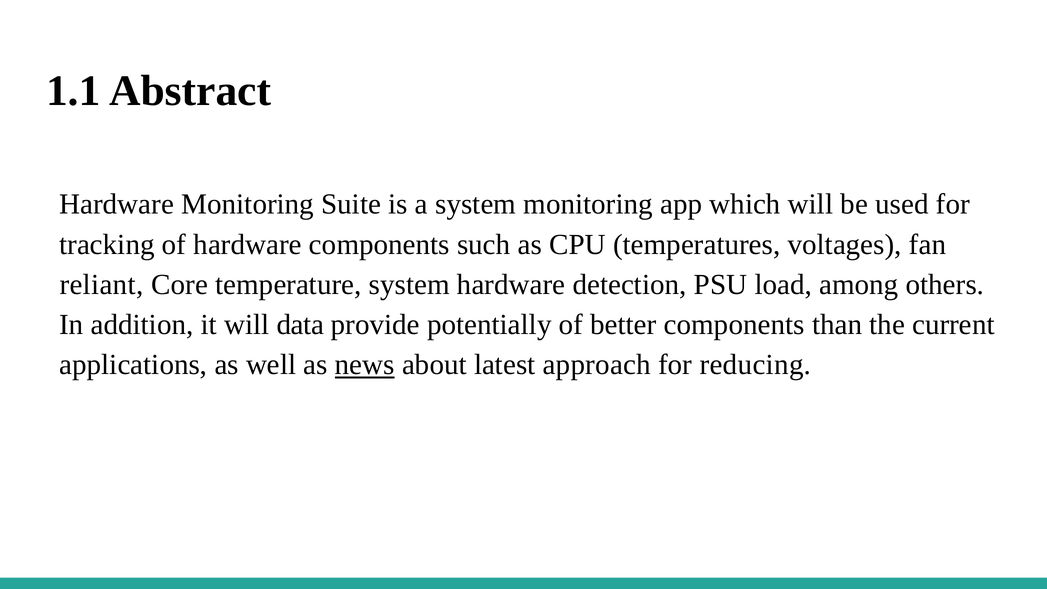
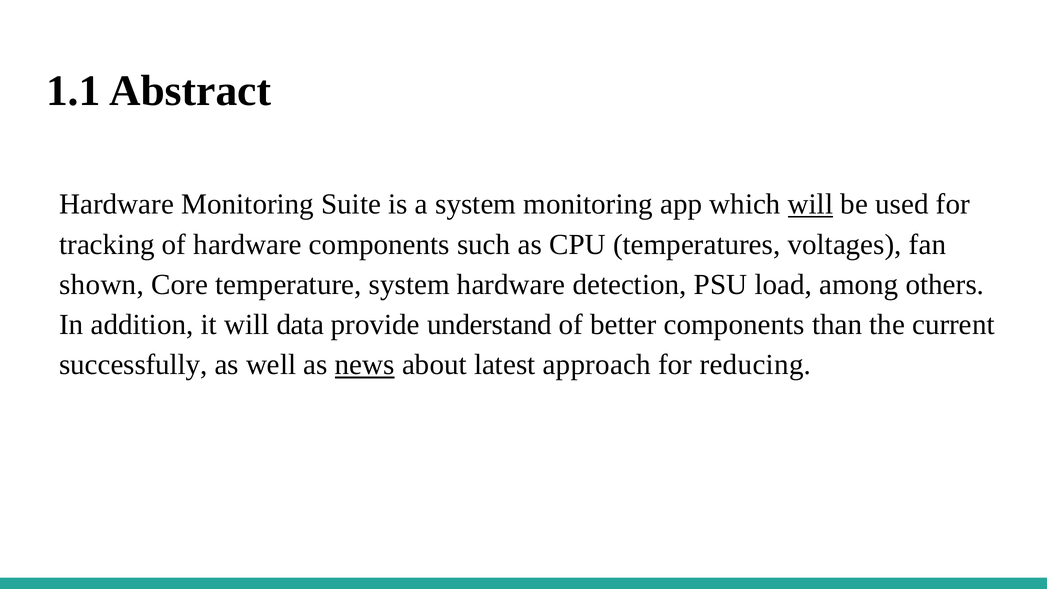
will underline: none -> present (810, 204)
reliant: reliant -> shown (102, 285)
potentially: potentially -> understand (490, 325)
applications: applications -> successfully (133, 365)
